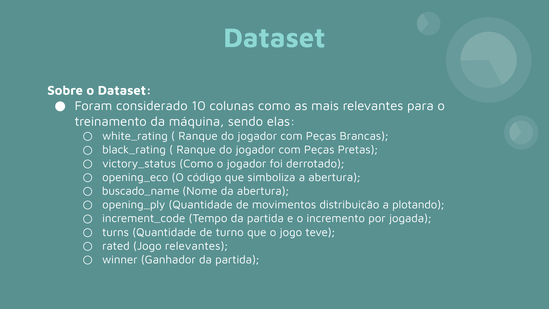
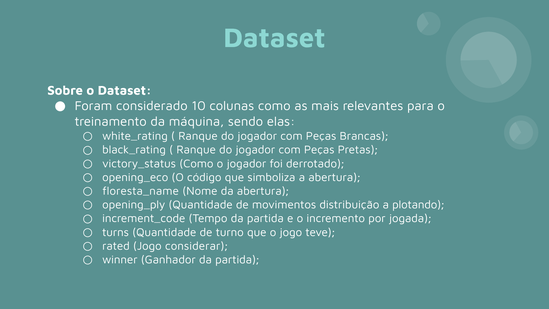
buscado_name: buscado_name -> floresta_name (141, 191)
Jogo relevantes: relevantes -> considerar (196, 246)
